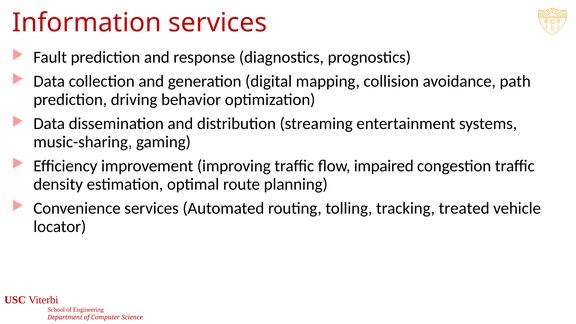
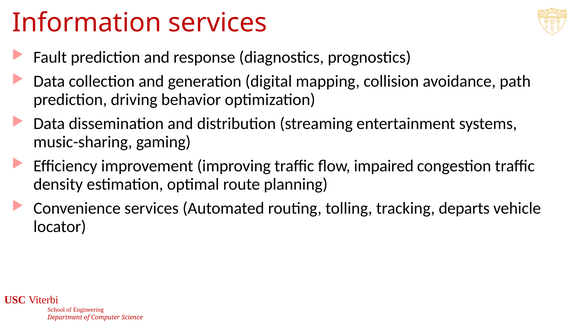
treated: treated -> departs (464, 208)
